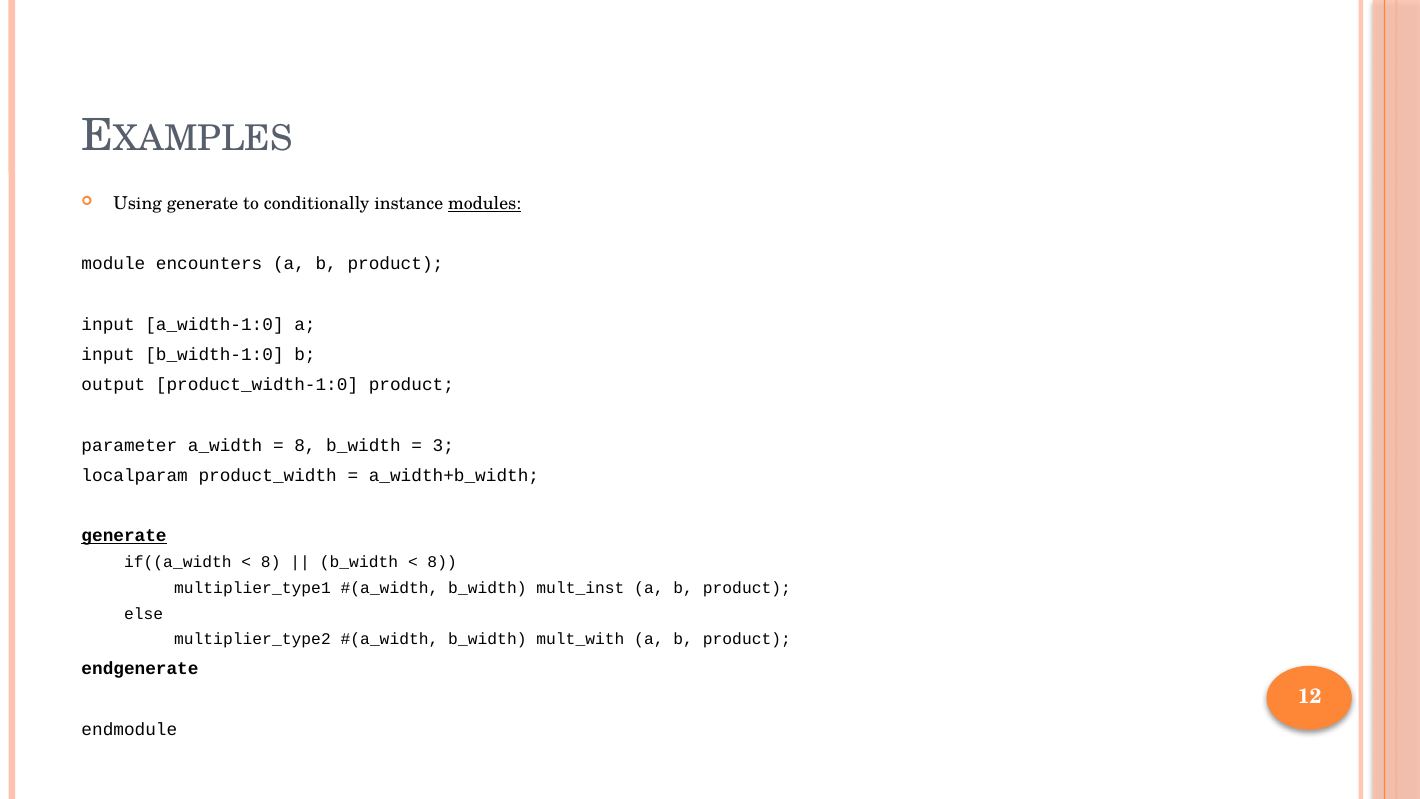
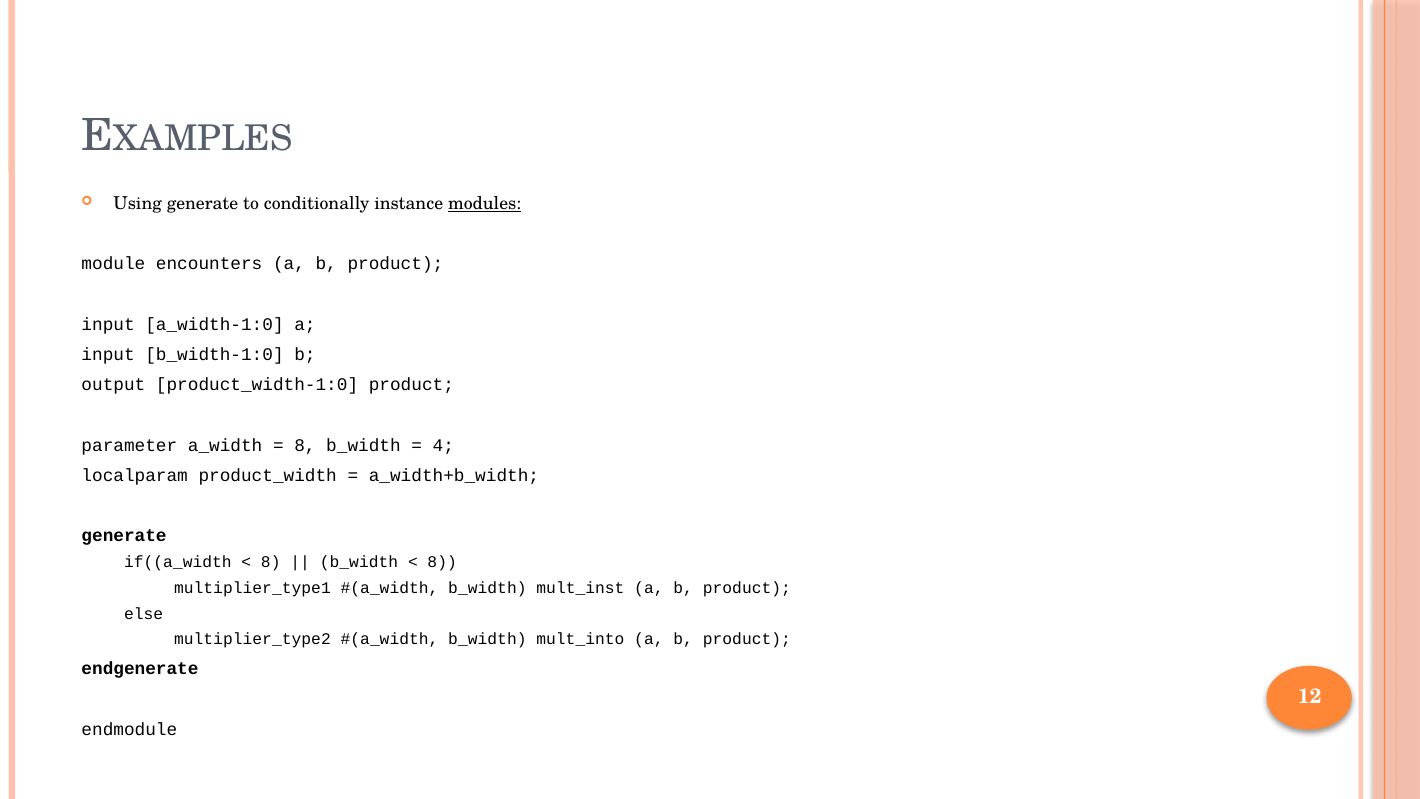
3: 3 -> 4 (443, 445)
generate underline: present -> none (124, 536)
mult_with: mult_with -> mult_into (580, 639)
